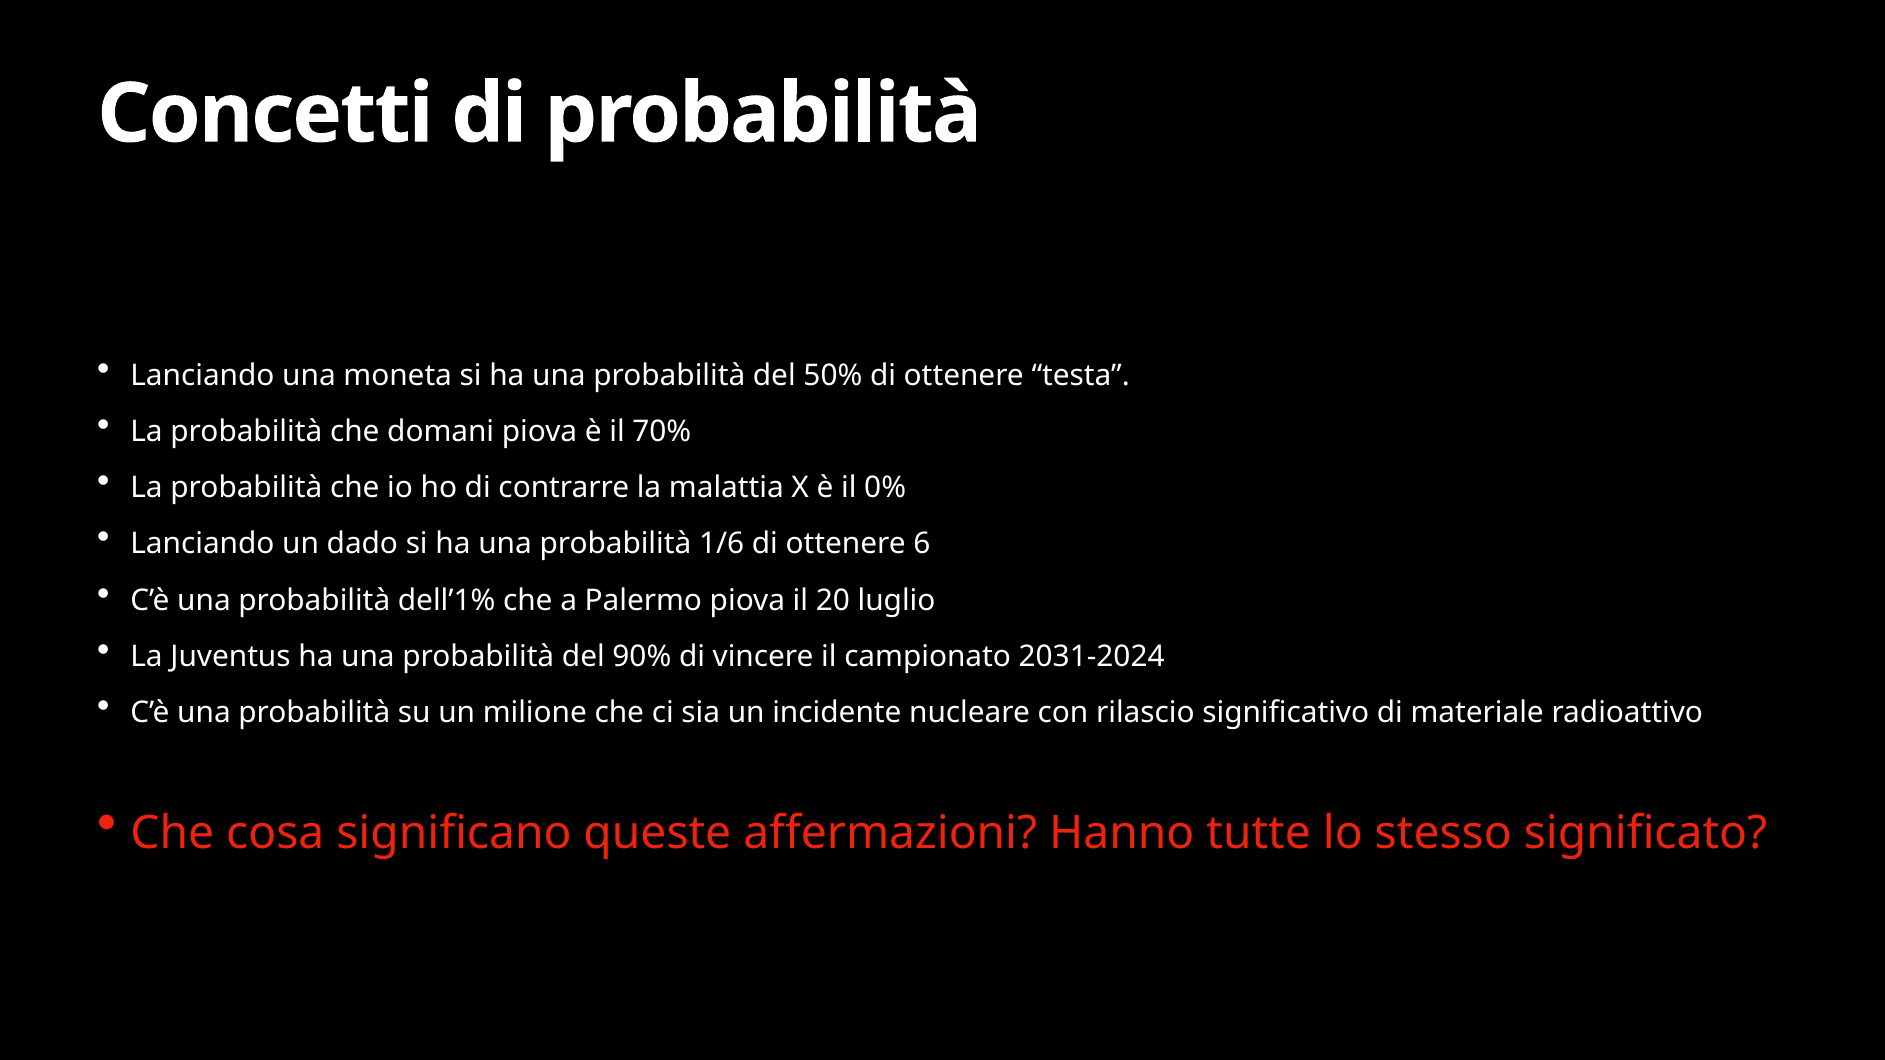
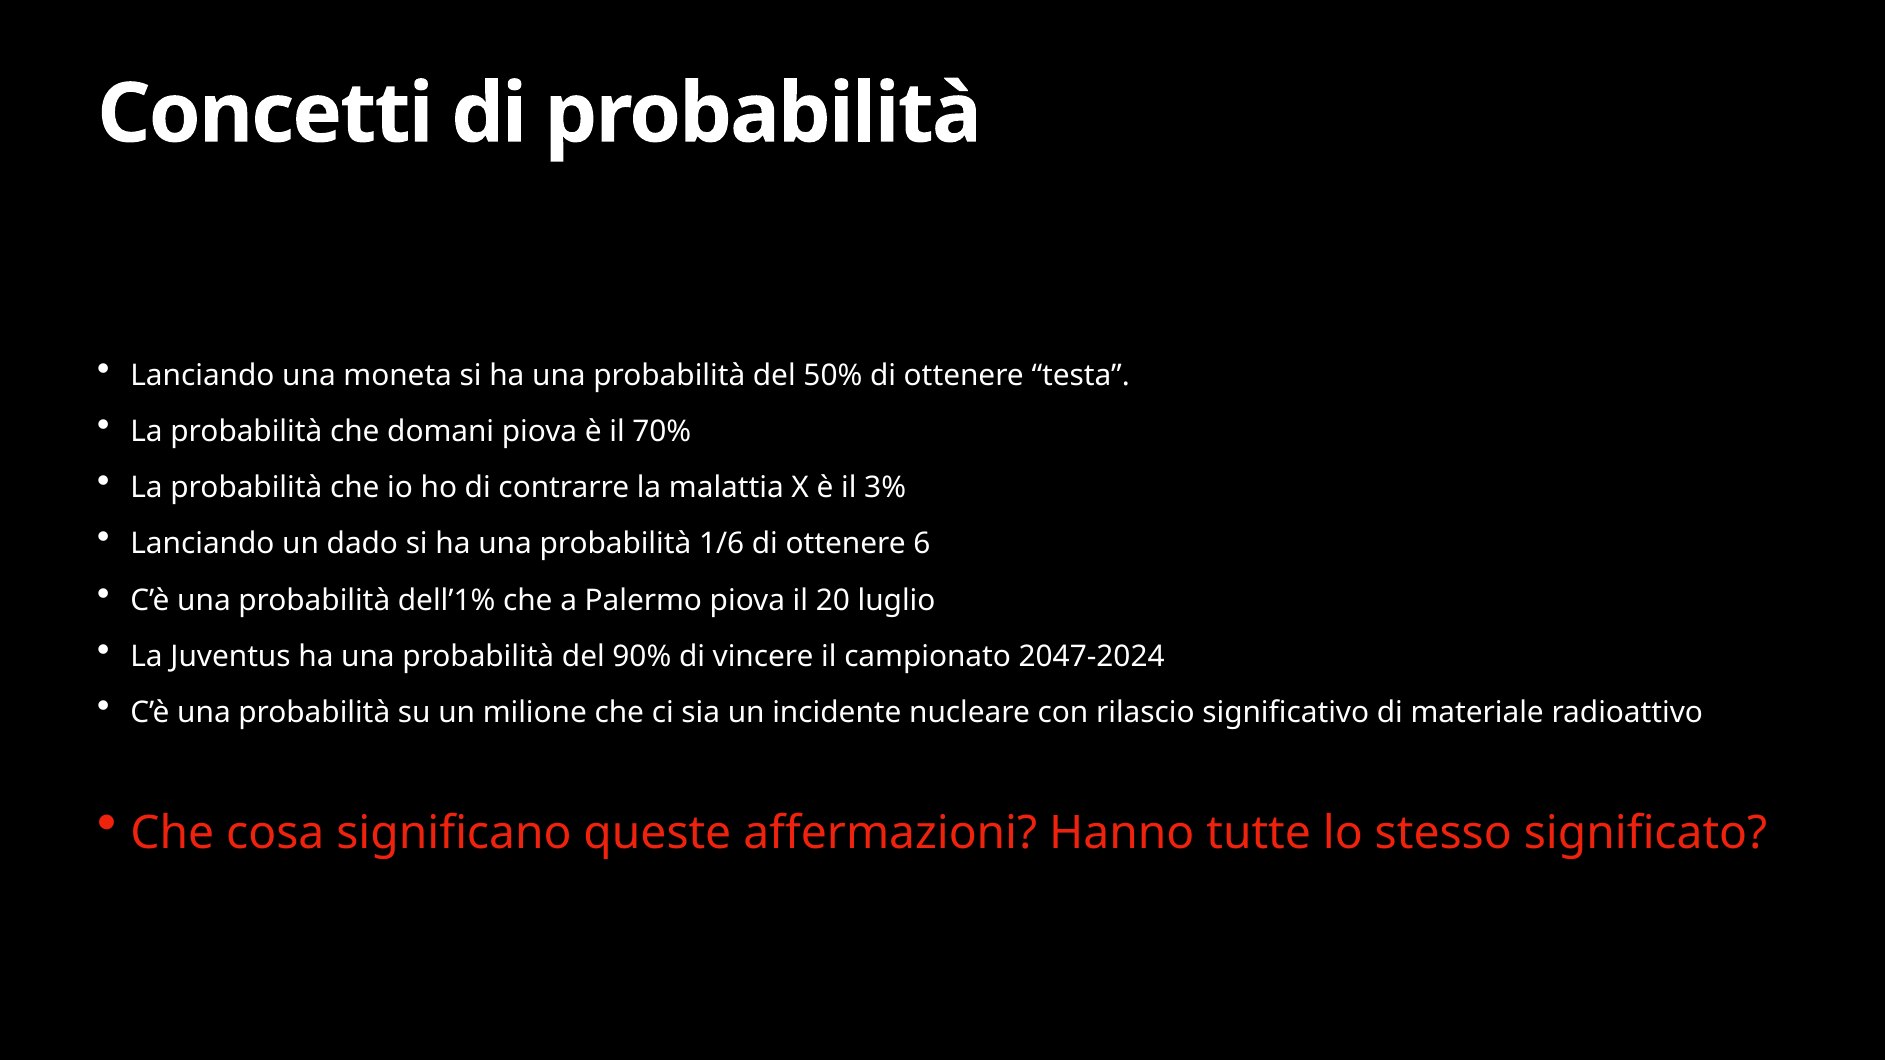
0%: 0% -> 3% (885, 488)
2031-2024: 2031-2024 -> 2047-2024 (1092, 657)
